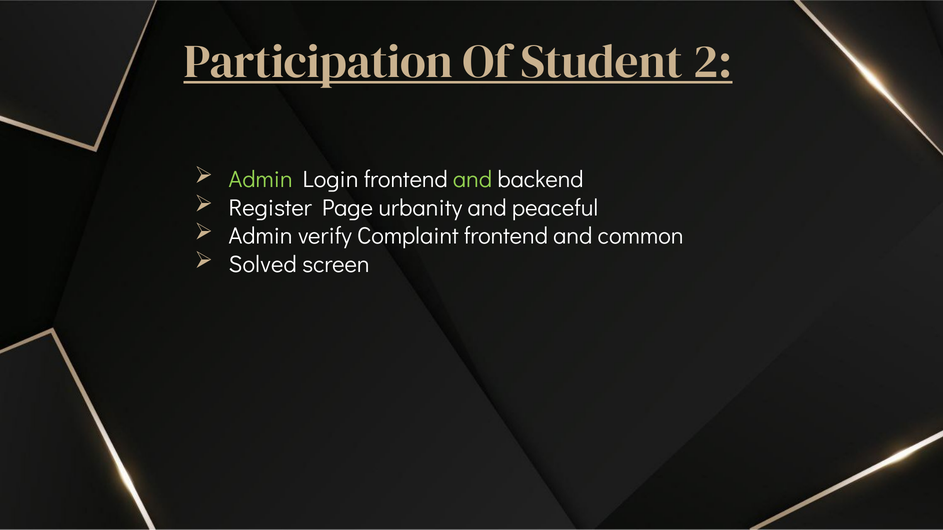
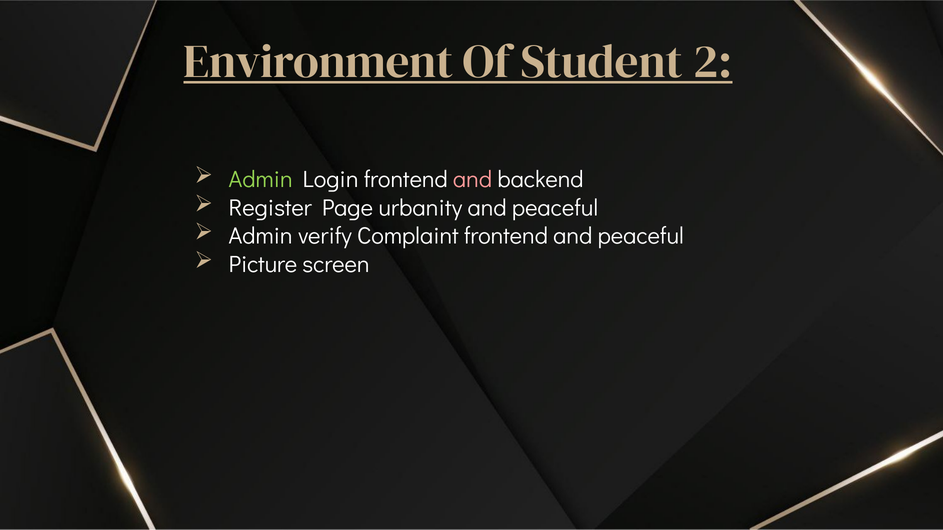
Participation: Participation -> Environment (318, 62)
and colour: light green -> pink (473, 180)
frontend and common: common -> peaceful (641, 236)
Solved: Solved -> Picture (263, 265)
